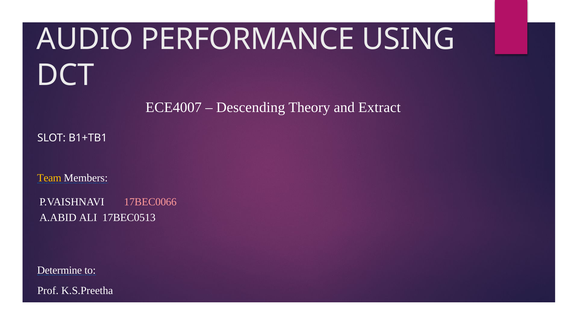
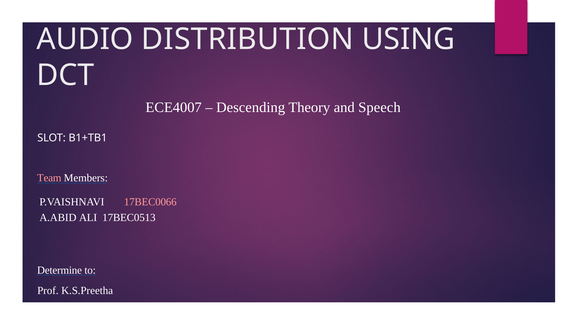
PERFORMANCE: PERFORMANCE -> DISTRIBUTION (247, 39)
Extract: Extract -> Speech (379, 107)
Team colour: yellow -> pink (49, 178)
